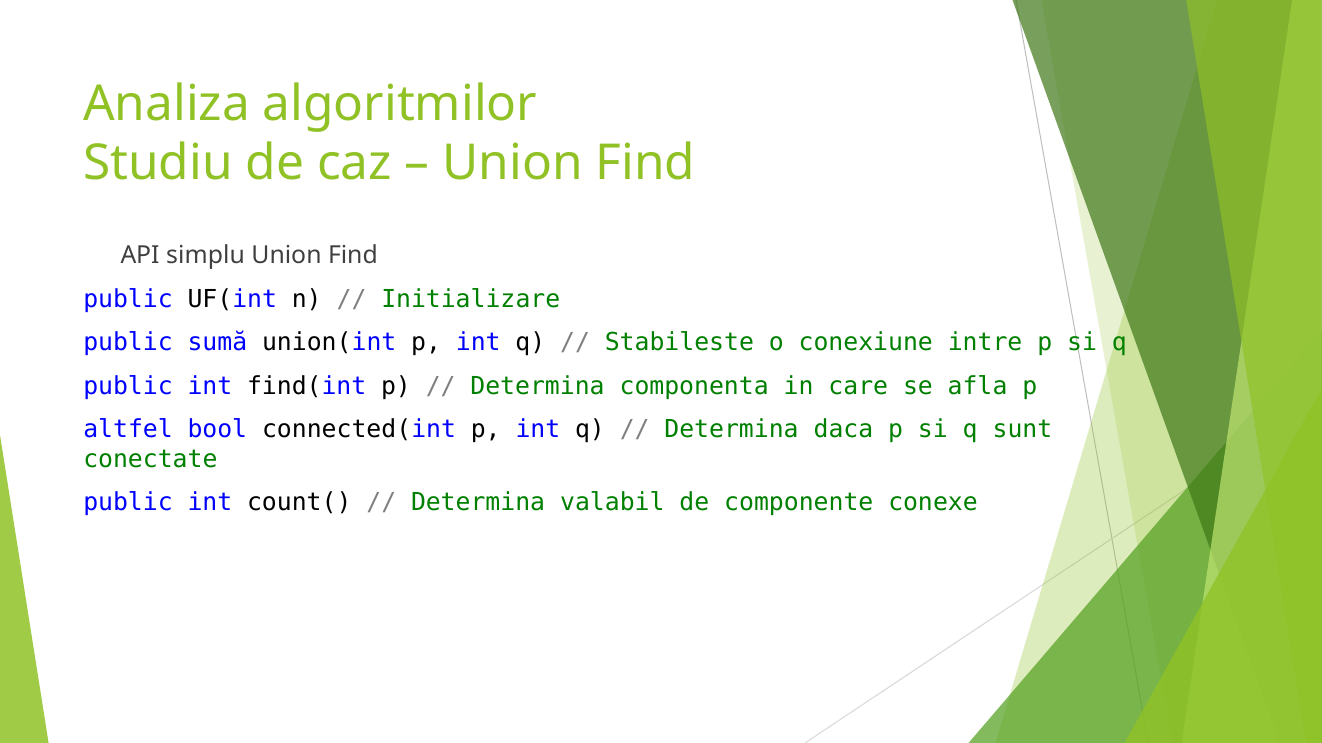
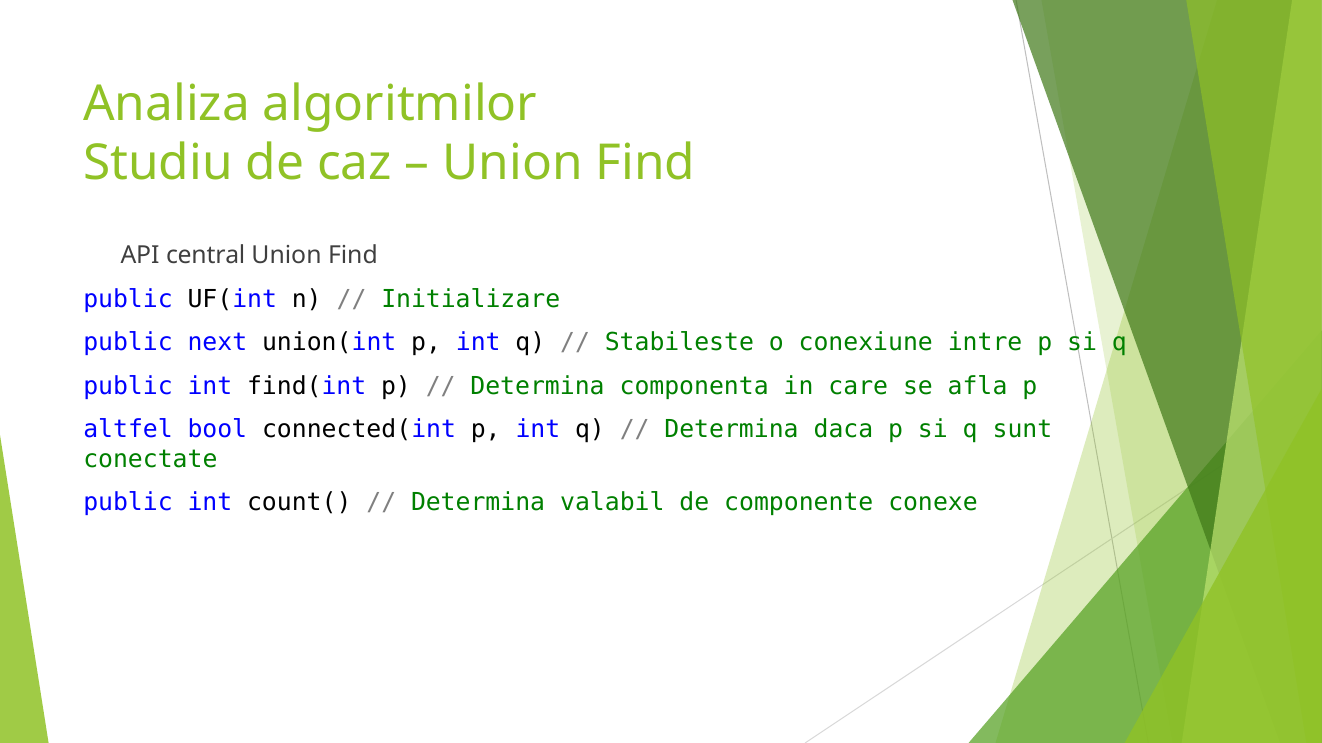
simplu: simplu -> central (206, 256)
sumă: sumă -> next (217, 343)
